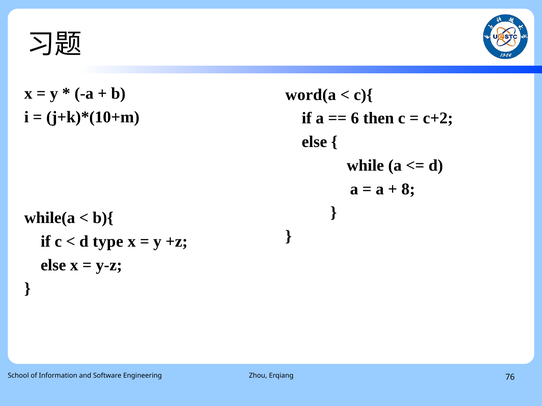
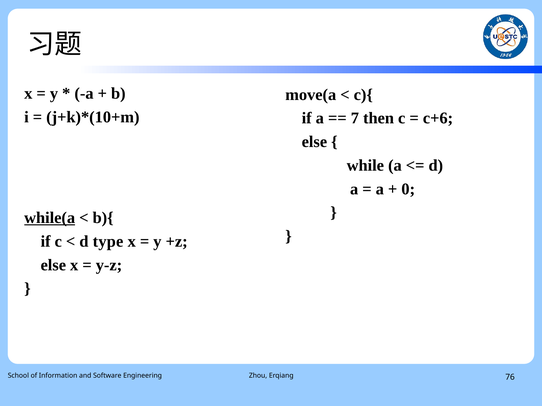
word(a: word(a -> move(a (311, 95)
6: 6 -> 7 (355, 118)
c+2: c+2 -> c+6 (438, 118)
8: 8 -> 0 (408, 189)
while(a underline: none -> present (50, 218)
